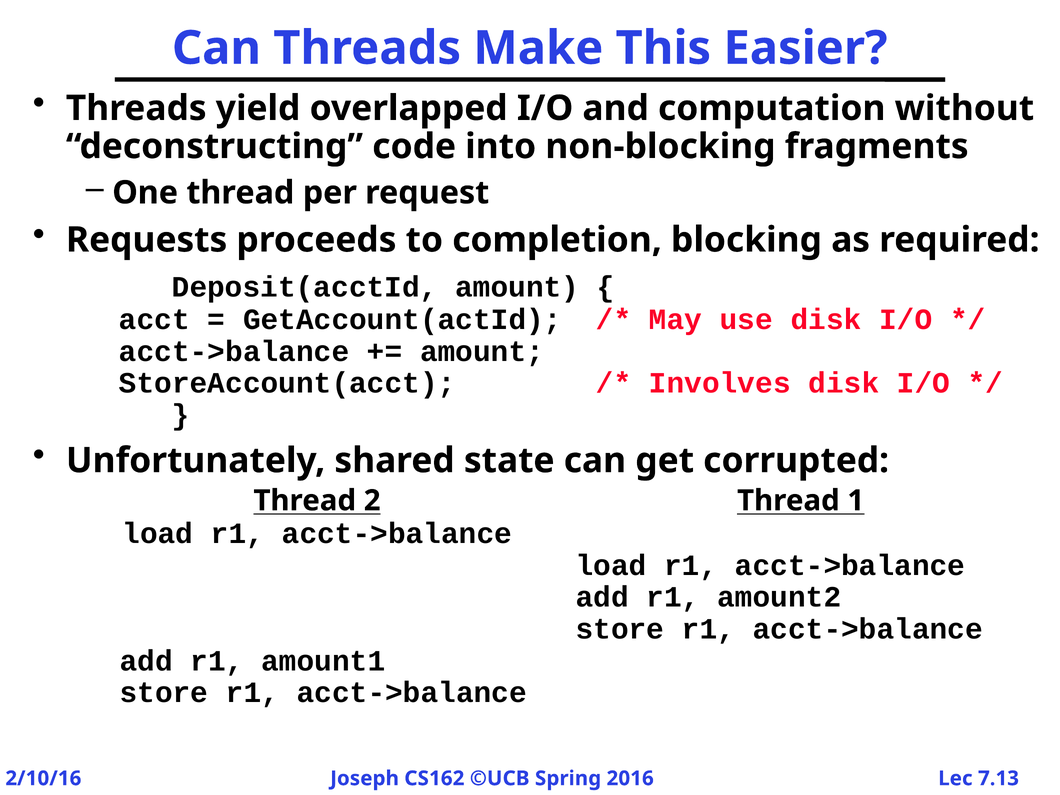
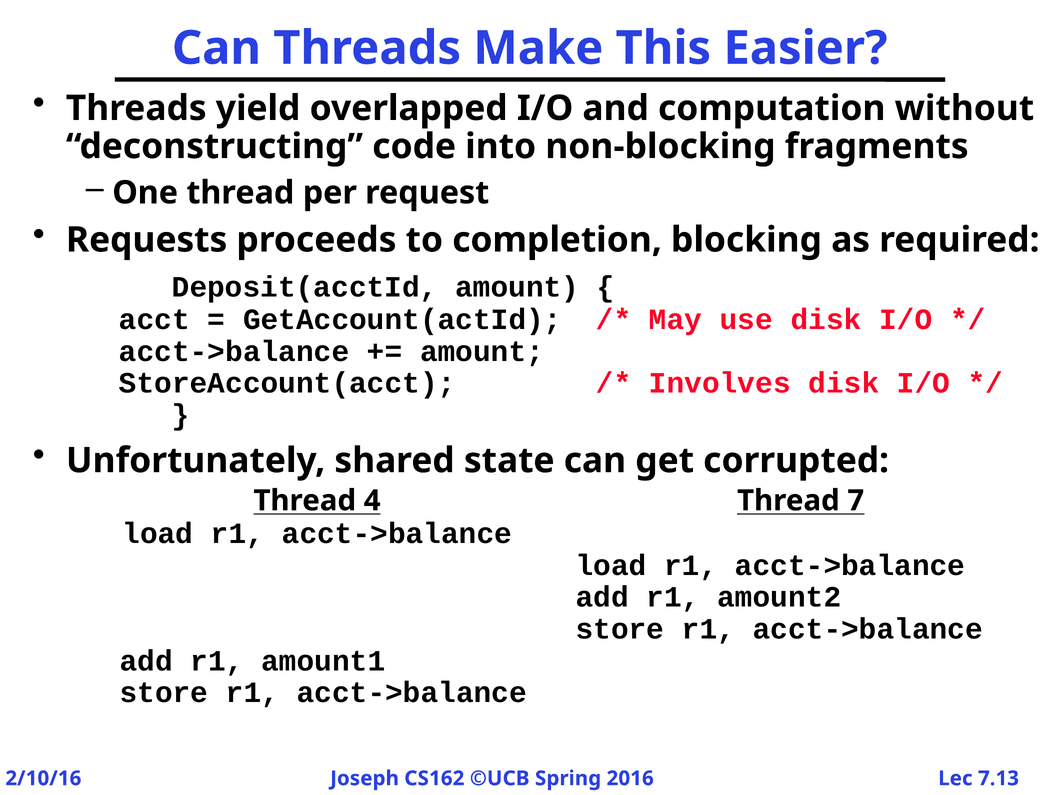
2: 2 -> 4 (372, 501)
1: 1 -> 7 (856, 501)
